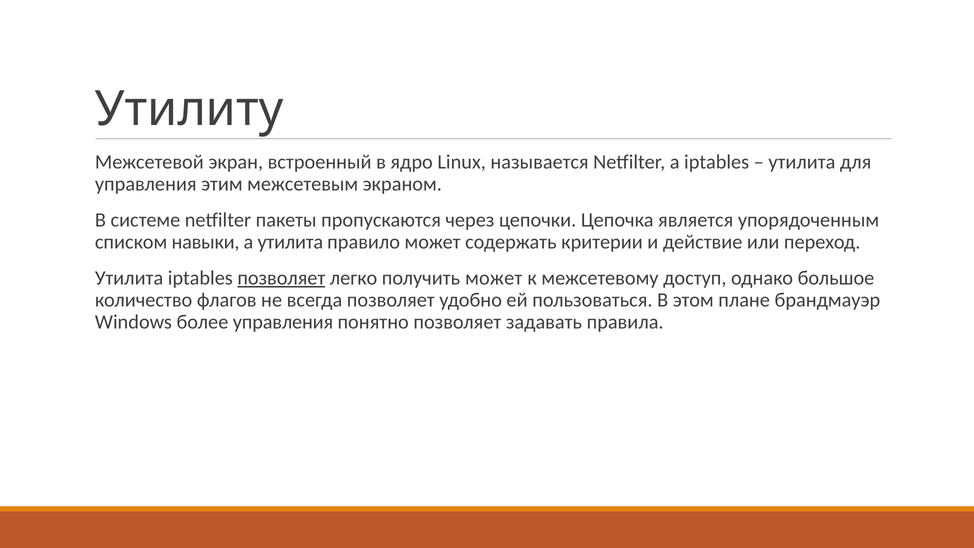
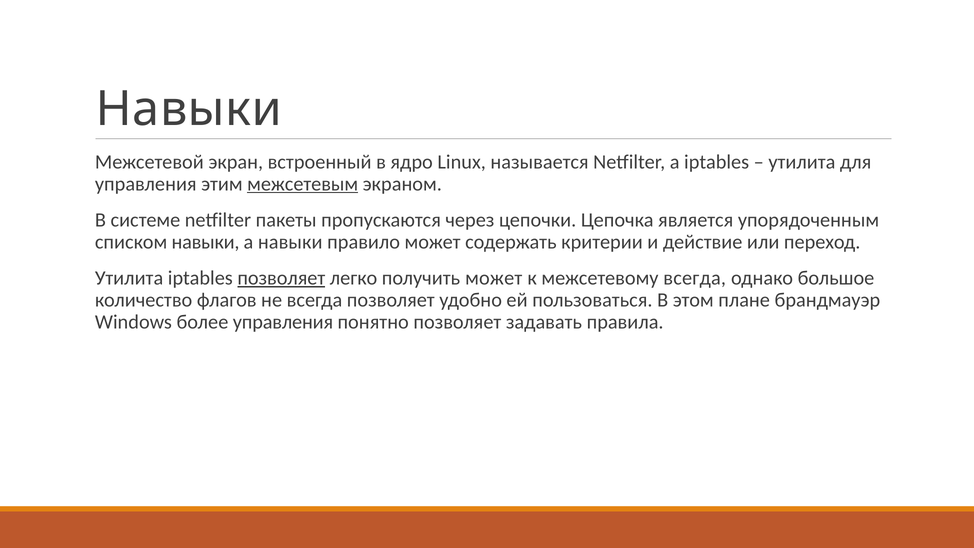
Утилиту: Утилиту -> Навыки (189, 109)
межсетевым underline: none -> present (303, 184)
а утилита: утилита -> навыки (290, 242)
межсетевому доступ: доступ -> всегда (695, 278)
